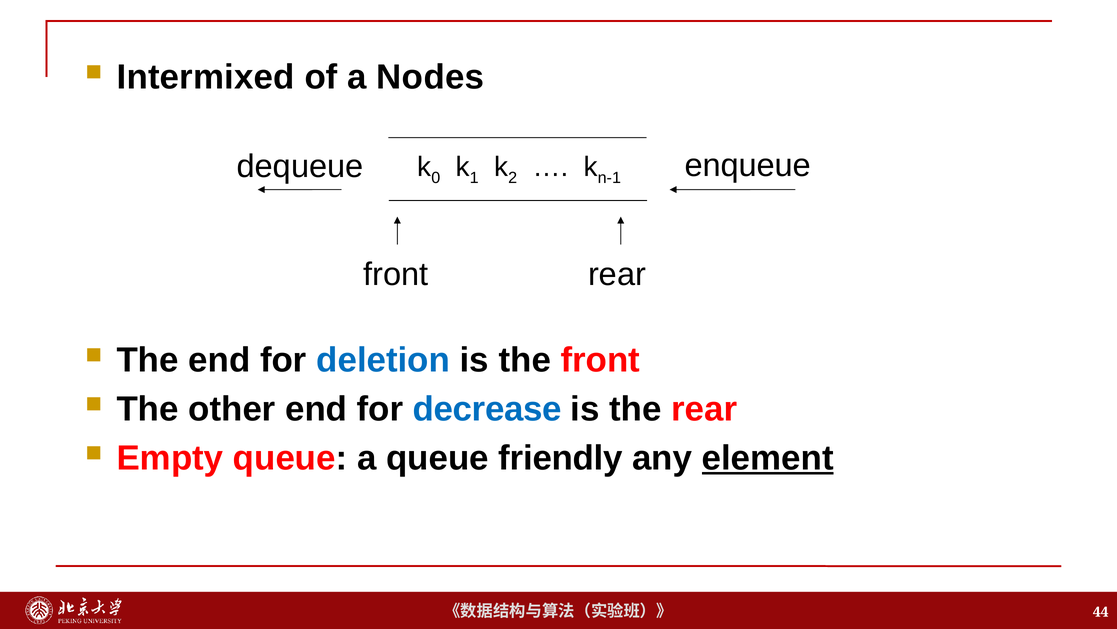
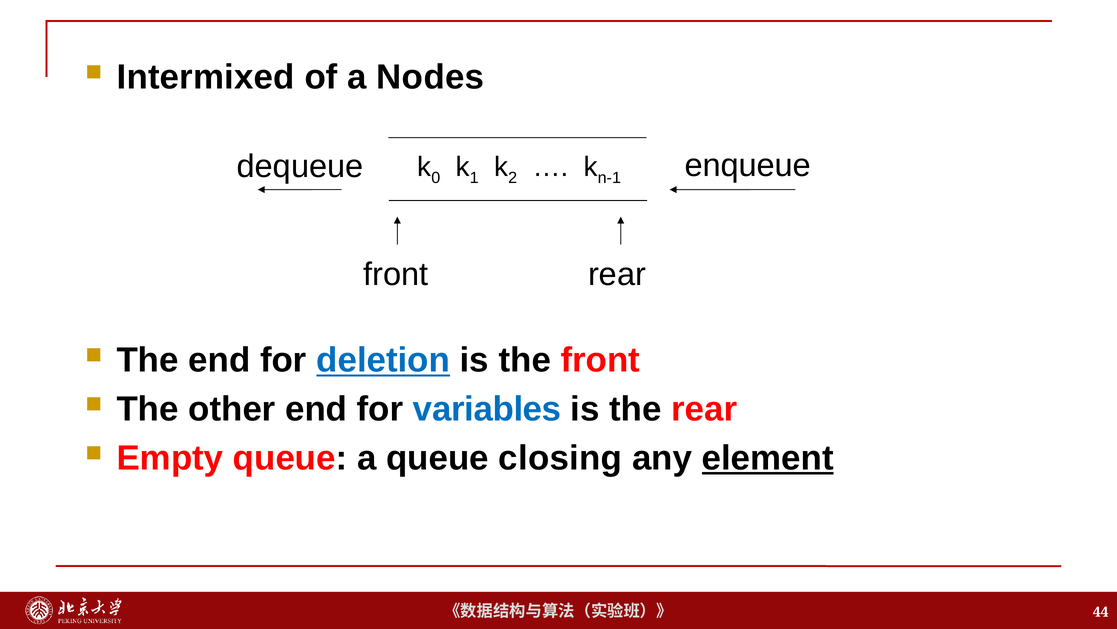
deletion underline: none -> present (383, 360)
decrease: decrease -> variables (487, 409)
friendly: friendly -> closing (560, 458)
